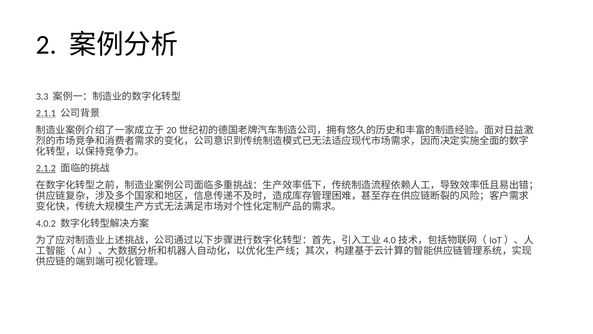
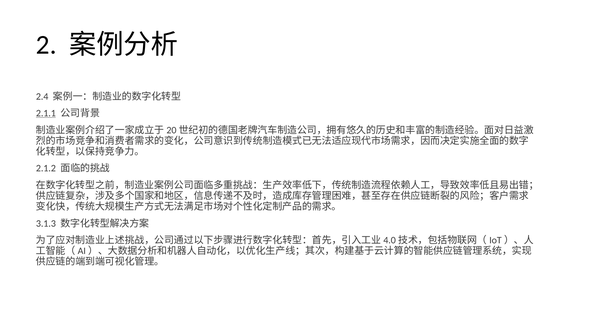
3.3: 3.3 -> 2.4 (42, 96)
2.1.2 underline: present -> none (46, 168)
4.0.2: 4.0.2 -> 3.1.3 (46, 223)
